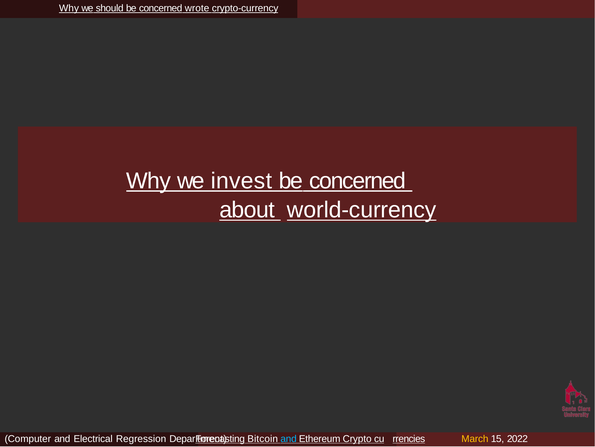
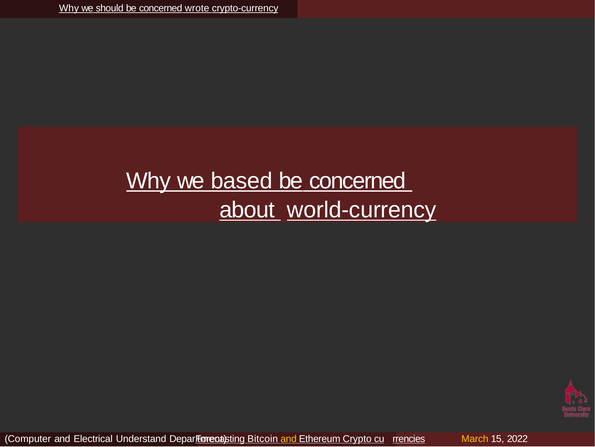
invest: invest -> based (242, 181)
Regression: Regression -> Understand (141, 438)
and colour: light blue -> yellow (289, 438)
